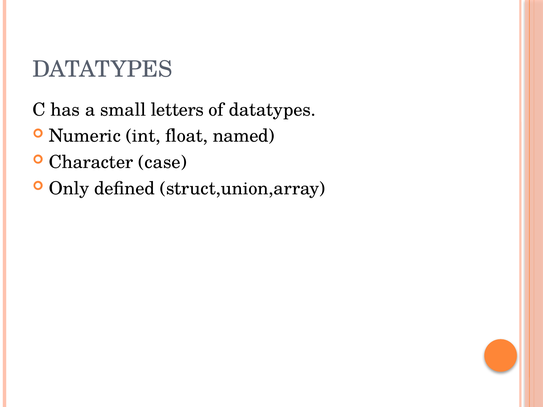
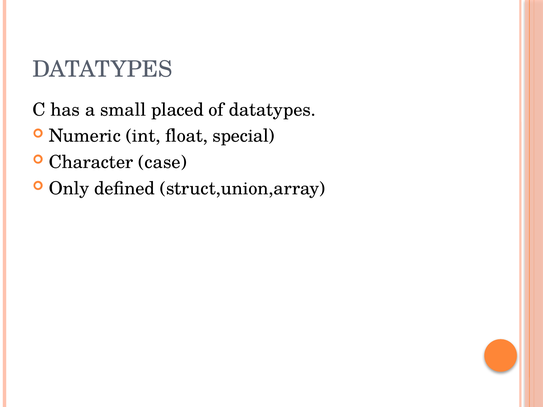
letters: letters -> placed (177, 110)
named: named -> special (244, 136)
